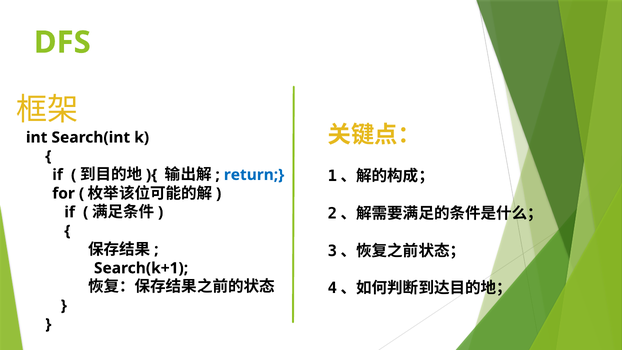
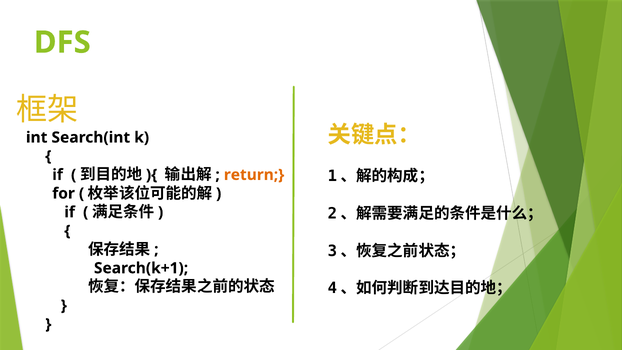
return colour: blue -> orange (254, 175)
